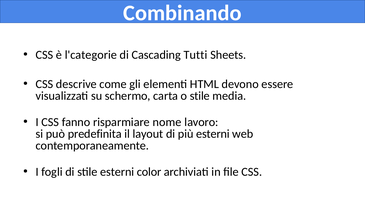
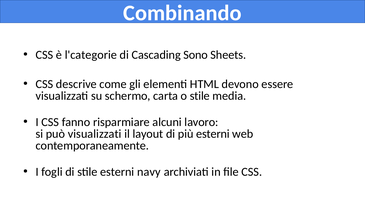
Tutti: Tutti -> Sono (196, 55)
nome: nome -> alcuni (167, 122)
può predefinita: predefinita -> visualizzati (95, 134)
color: color -> navy (149, 172)
